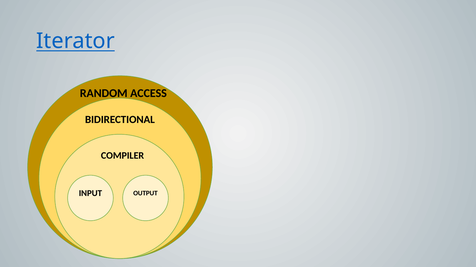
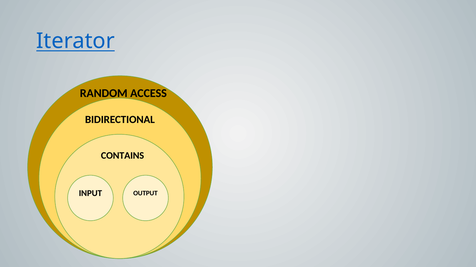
COMPILER: COMPILER -> CONTAINS (123, 156)
